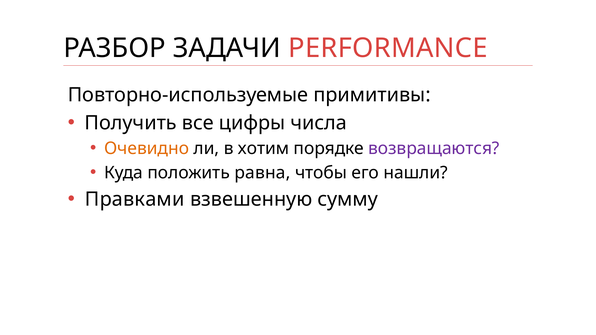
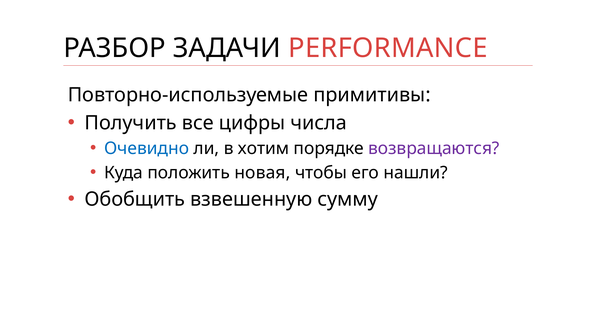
Очевидно colour: orange -> blue (147, 149)
равна: равна -> новая (262, 173)
Правками: Правками -> Обобщить (135, 200)
